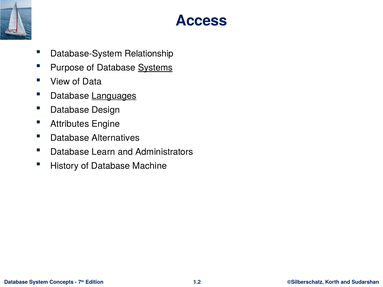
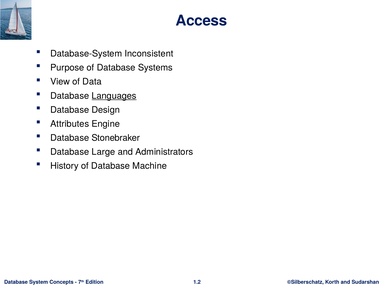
Relationship: Relationship -> Inconsistent (149, 54)
Systems underline: present -> none (155, 68)
Alternatives: Alternatives -> Stonebraker (116, 138)
Learn: Learn -> Large (103, 152)
